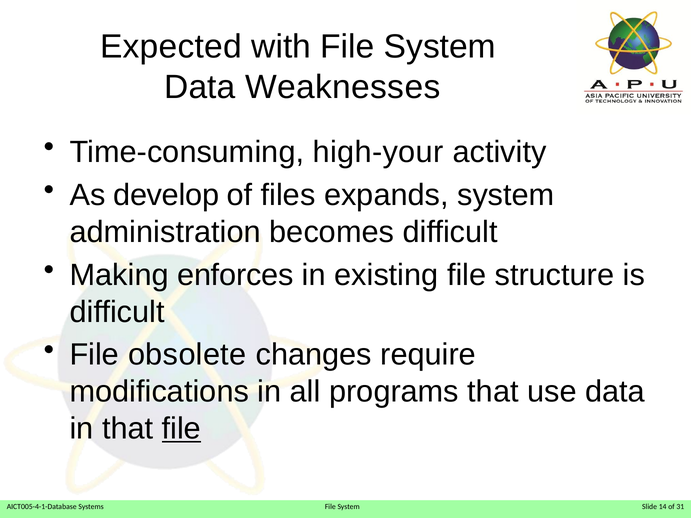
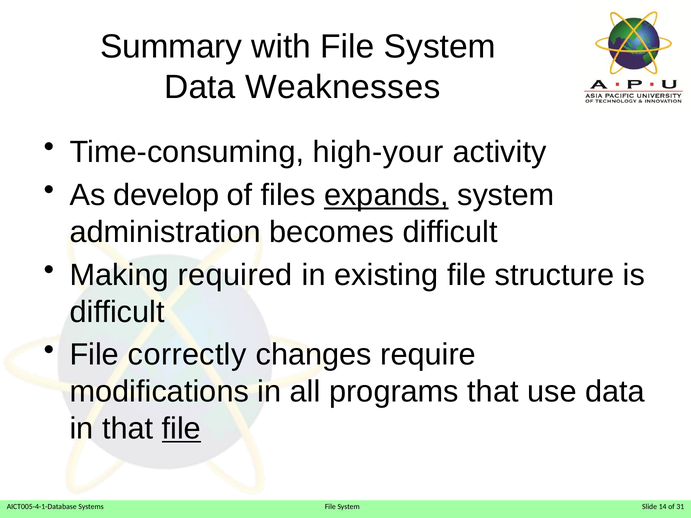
Expected: Expected -> Summary (171, 47)
expands underline: none -> present (386, 195)
enforces: enforces -> required (235, 275)
obsolete: obsolete -> correctly (187, 355)
